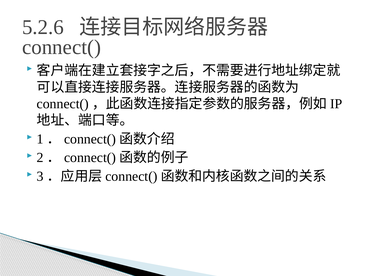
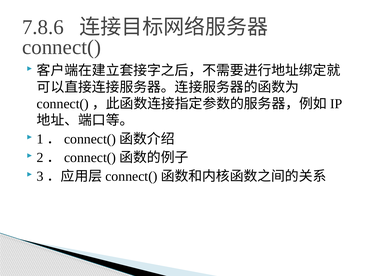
5.2.6: 5.2.6 -> 7.8.6 (43, 27)
